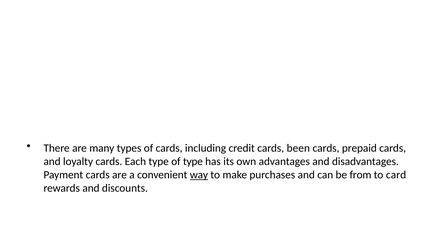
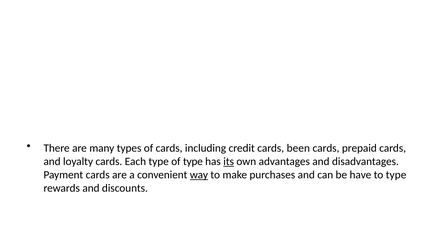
its underline: none -> present (229, 162)
from: from -> have (360, 175)
to card: card -> type (396, 175)
